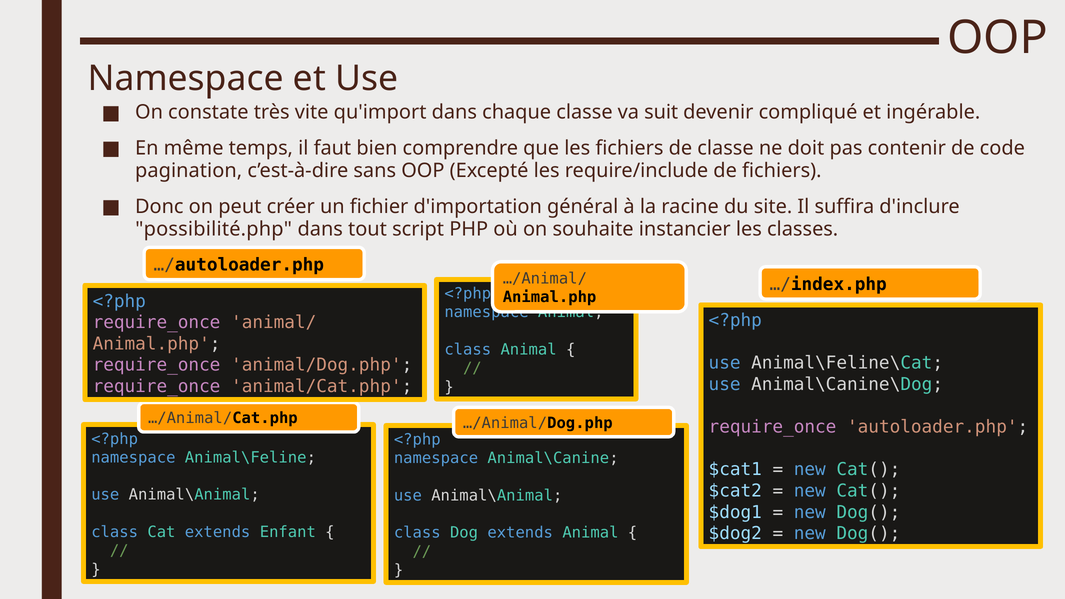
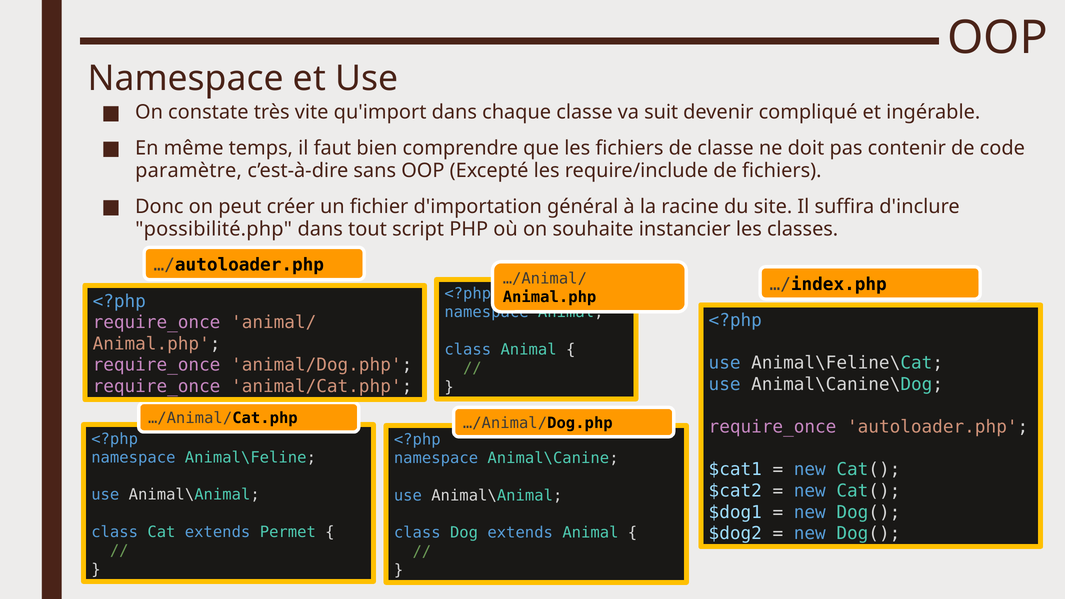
pagination: pagination -> paramètre (189, 171)
Enfant: Enfant -> Permet (288, 532)
